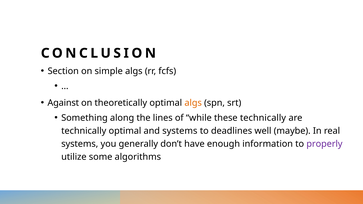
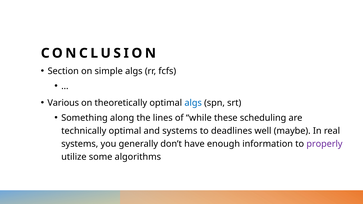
Against: Against -> Various (63, 103)
algs colour: orange -> blue (193, 103)
these technically: technically -> scheduling (263, 118)
